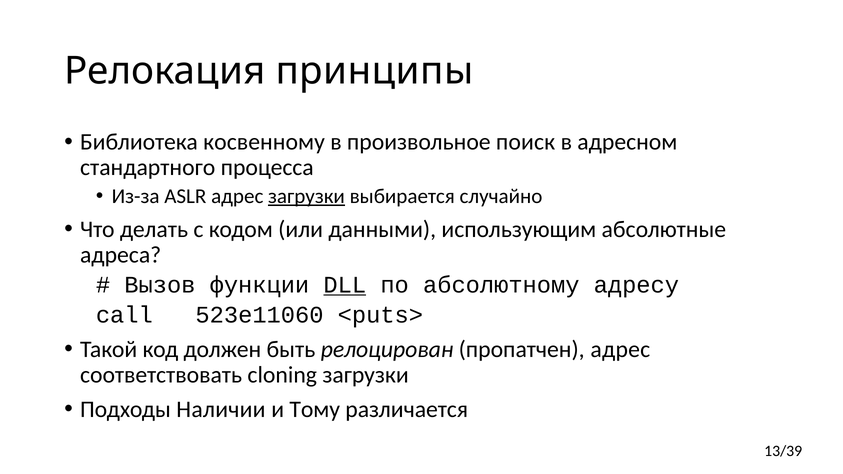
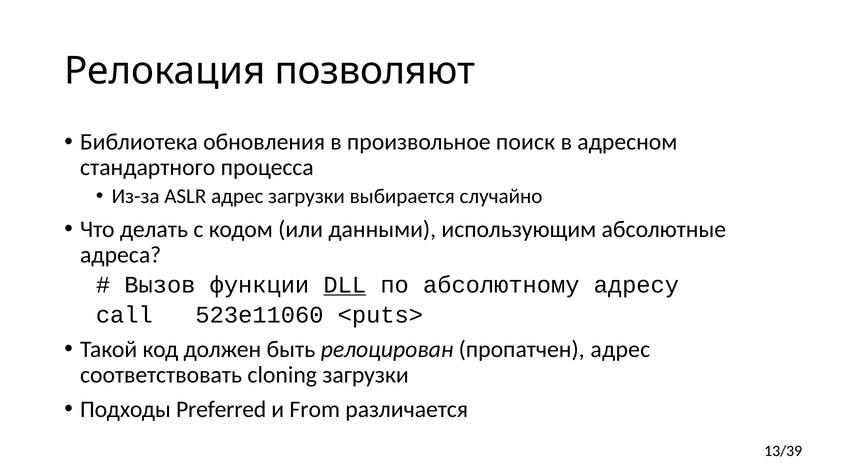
принципы: принципы -> позволяют (375, 71)
косвенному: косвенному -> обновления (264, 142)
загрузки underline: present -> none (307, 196)
Наличии: Наличии -> Preferred (221, 409)
Тому: Тому -> From (315, 409)
